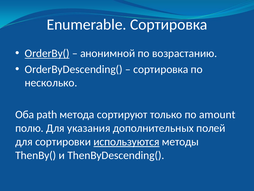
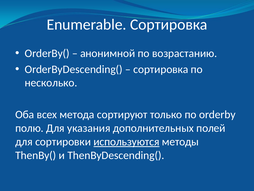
OrderBy( underline: present -> none (47, 53)
path: path -> всех (47, 114)
amount: amount -> orderby (217, 114)
